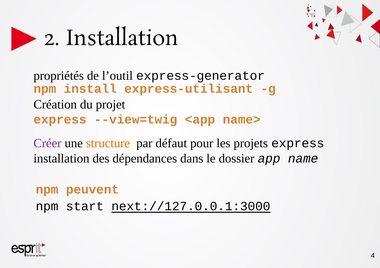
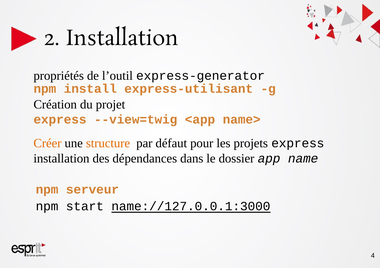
Créer colour: purple -> orange (47, 143)
peuvent: peuvent -> serveur (92, 190)
next://127.0.0.1:3000: next://127.0.0.1:3000 -> name://127.0.0.1:3000 (191, 207)
